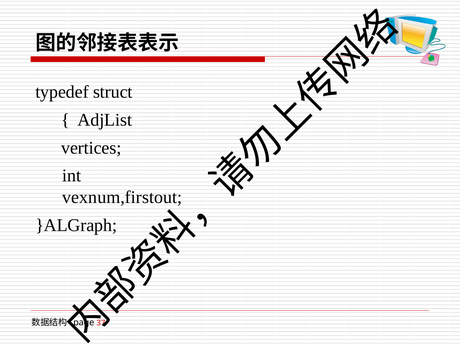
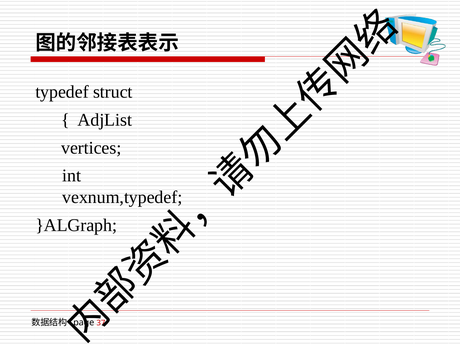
vexnum,firstout: vexnum,firstout -> vexnum,typedef (122, 197)
